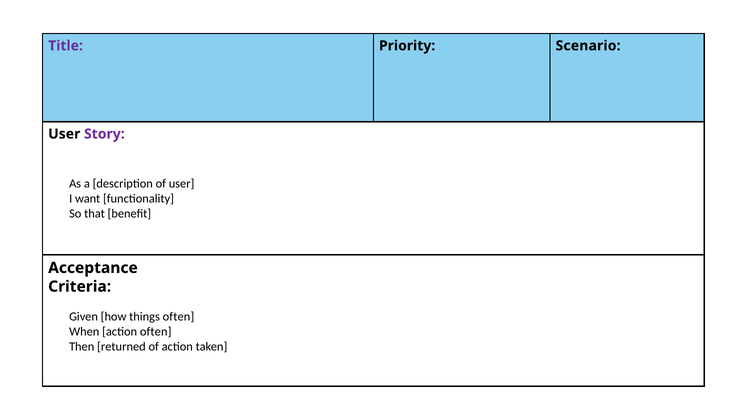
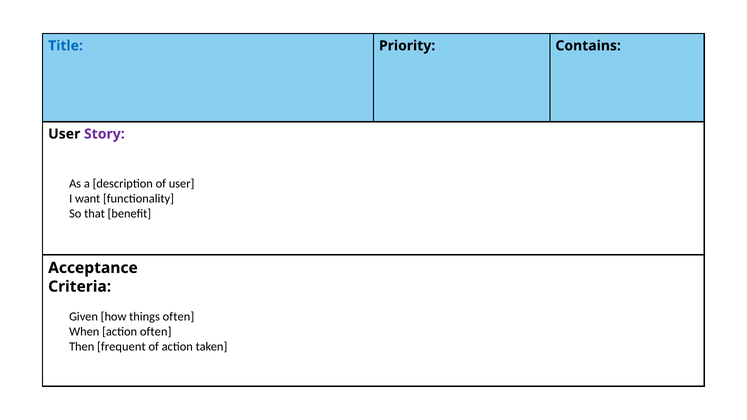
Title colour: purple -> blue (66, 46)
Scenario: Scenario -> Contains (588, 46)
returned: returned -> frequent (121, 347)
